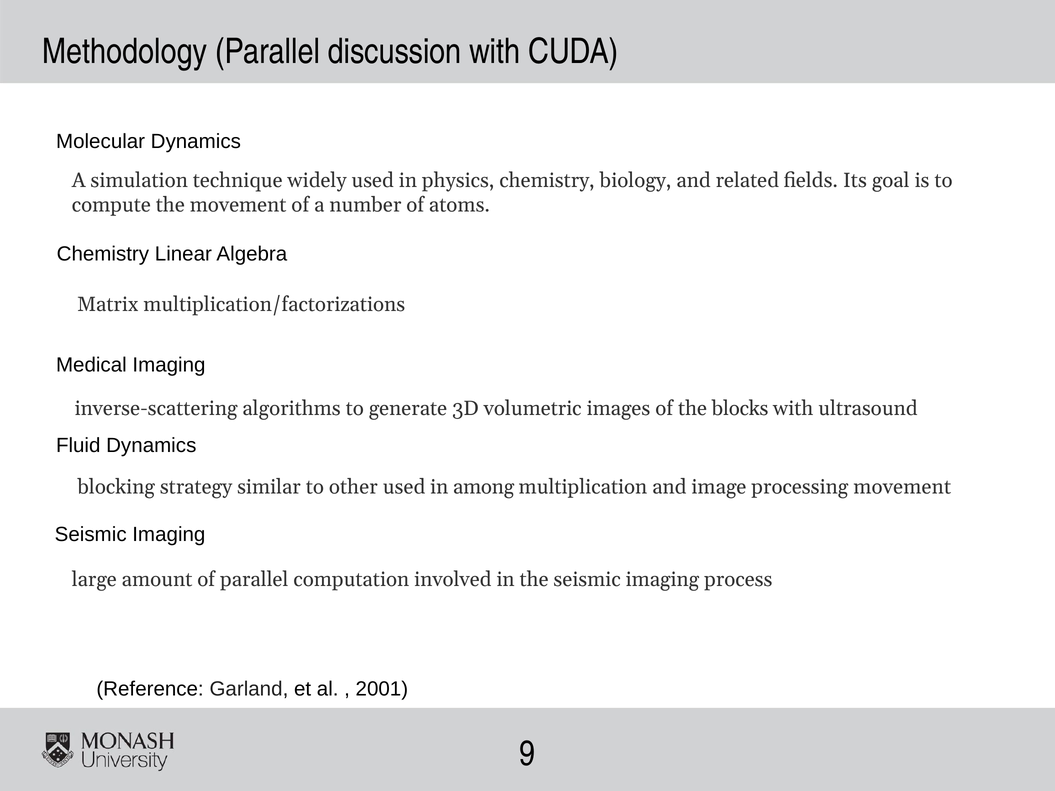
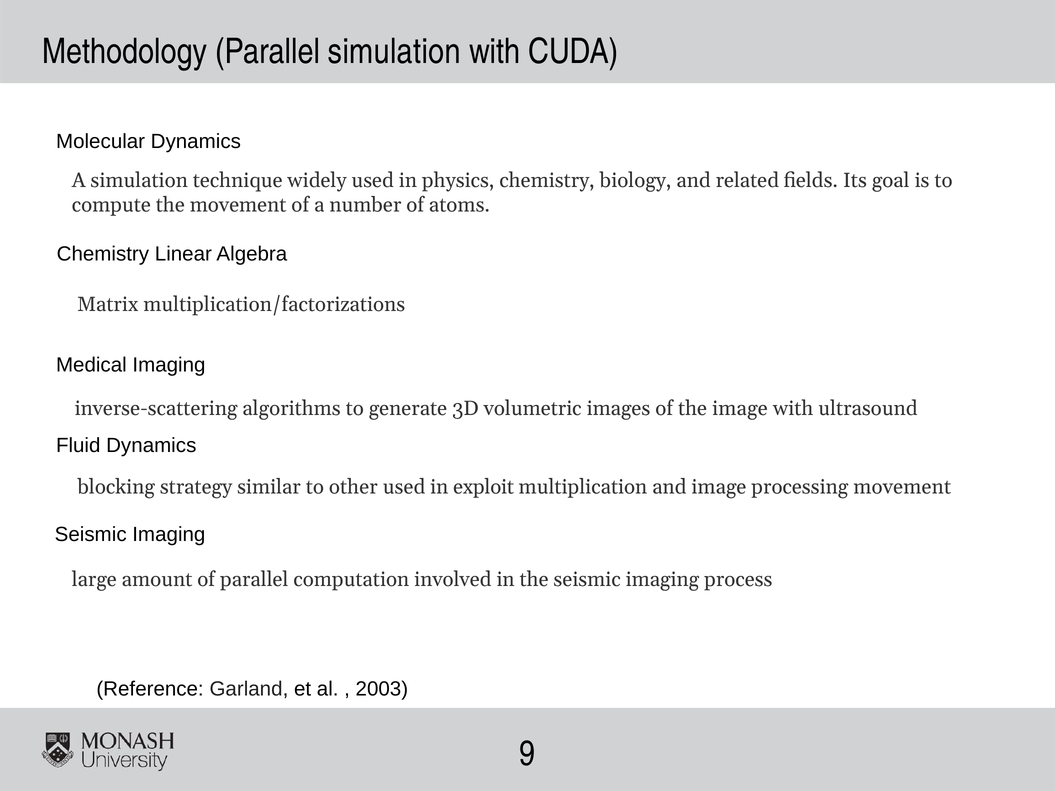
Parallel discussion: discussion -> simulation (394, 52)
the blocks: blocks -> image (740, 408)
among: among -> exploit (484, 487)
2001: 2001 -> 2003 (382, 689)
